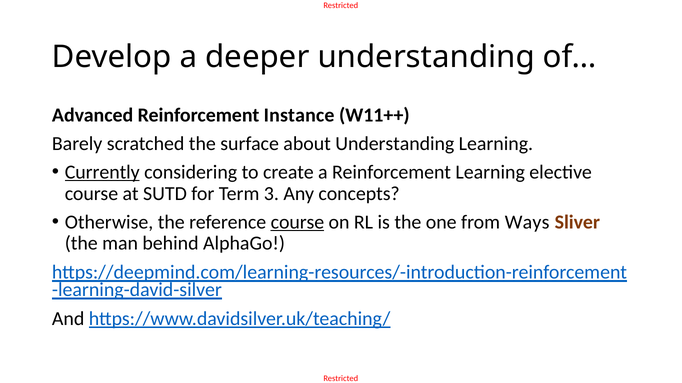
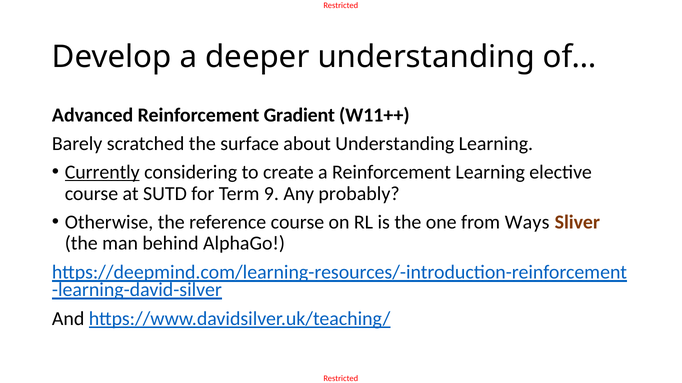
Instance: Instance -> Gradient (299, 115)
3: 3 -> 9 (271, 194)
concepts: concepts -> probably (359, 194)
course underline: present -> none (297, 222)
